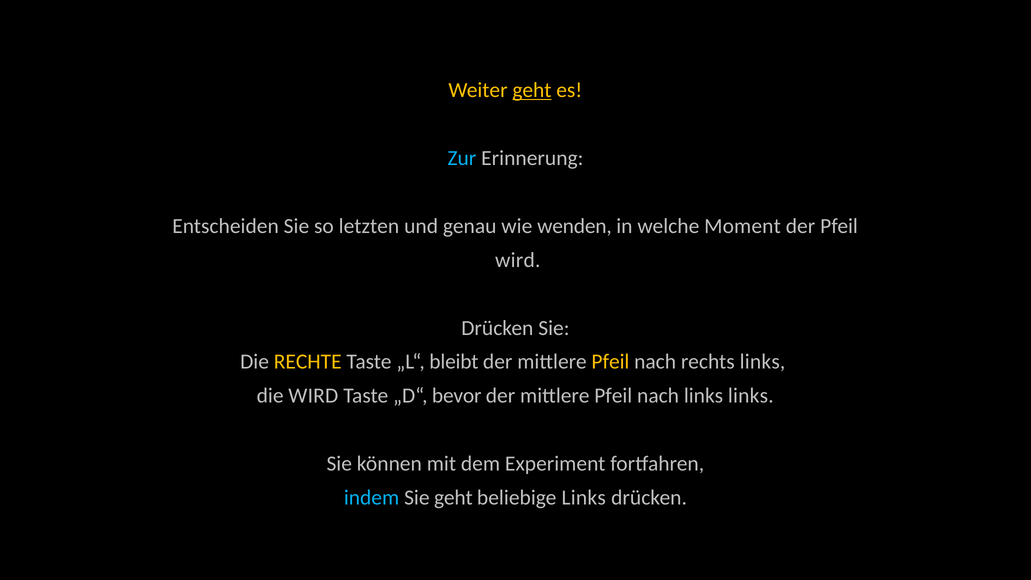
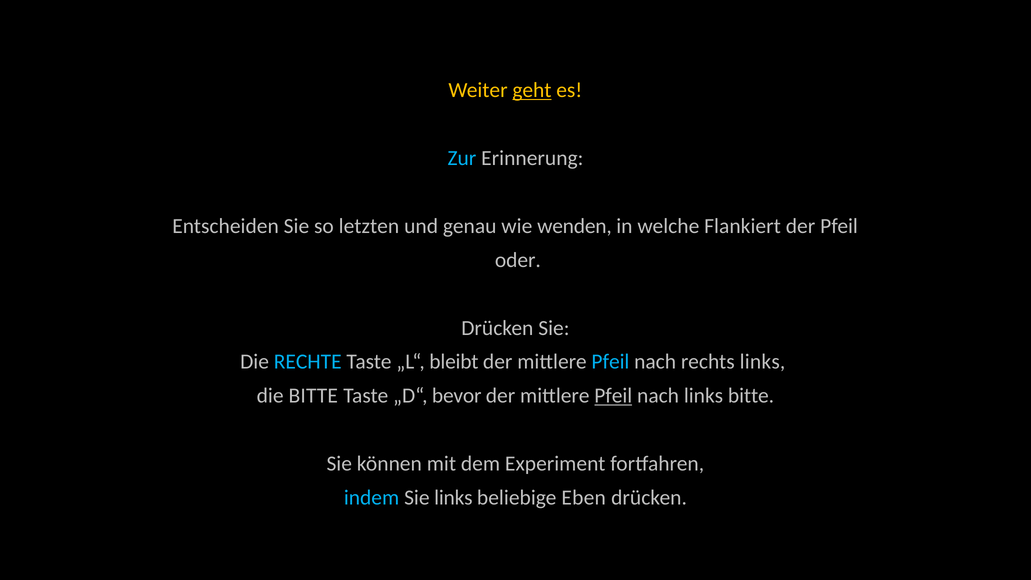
Moment: Moment -> Flankiert (743, 226)
wird: wird -> oder (518, 260)
RECHTE colour: yellow -> light blue (308, 362)
Pfeil colour: yellow -> light blue (610, 362)
die WIRD: WIRD -> BITTE (313, 396)
Pfeil underline: none -> present (613, 396)
links links: links -> bitte (751, 396)
Sie geht: geht -> links (453, 498)
beliebige Links: Links -> Eben (584, 498)
